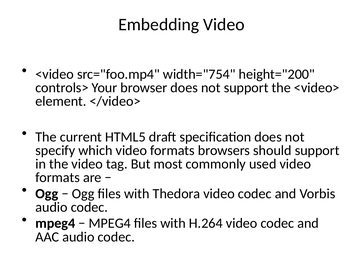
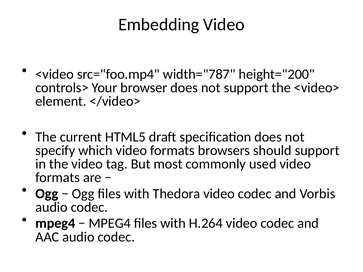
width="754: width="754 -> width="787 (199, 74)
